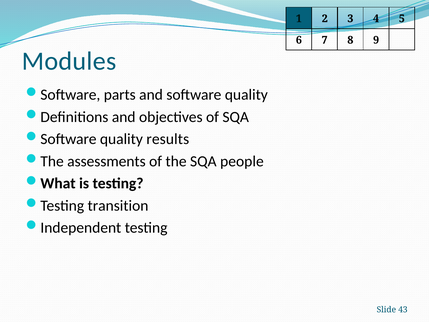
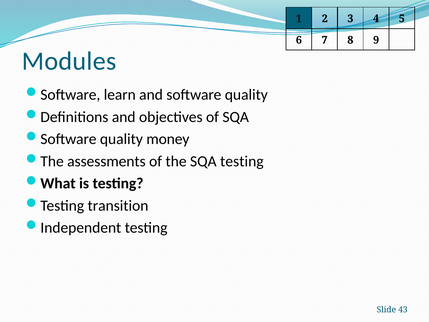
parts: parts -> learn (120, 95)
results: results -> money (168, 139)
SQA people: people -> testing (242, 161)
